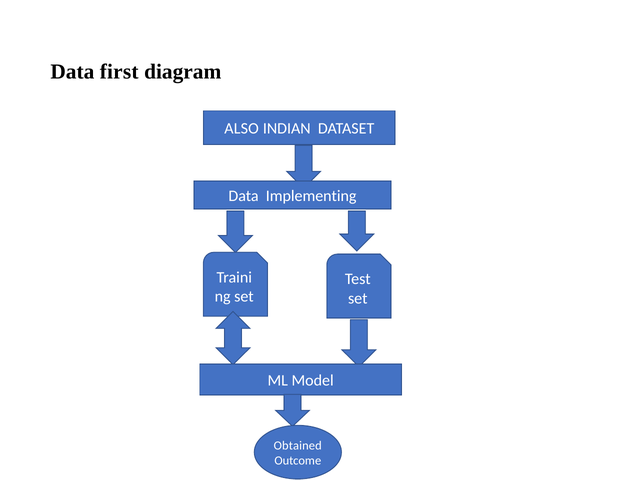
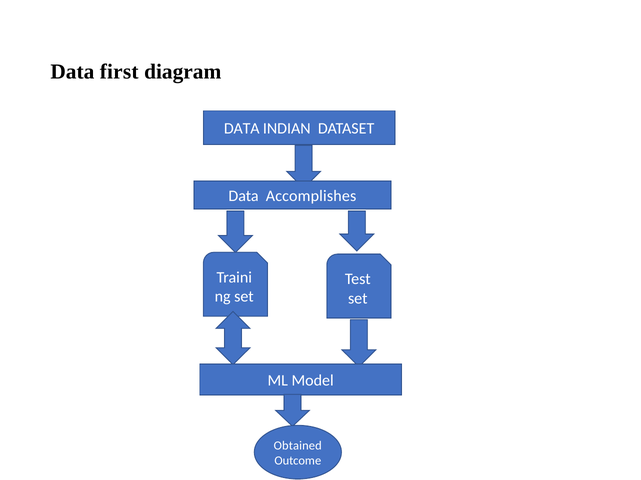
ALSO: ALSO -> DATA (242, 129)
Implementing: Implementing -> Accomplishes (311, 196)
